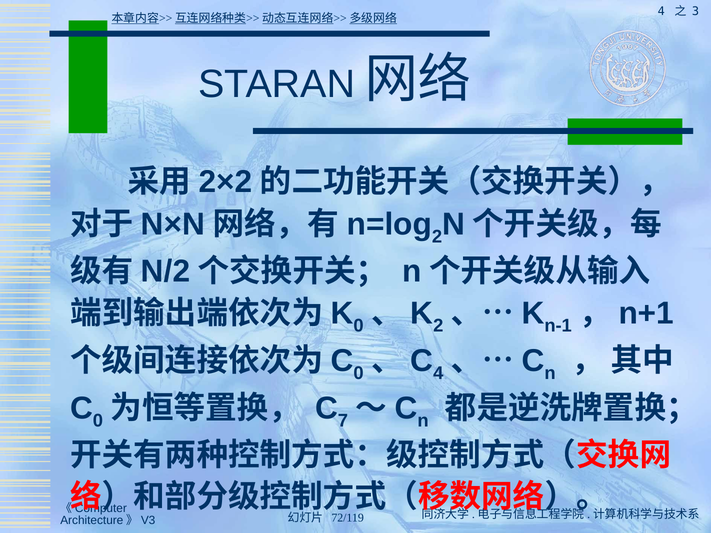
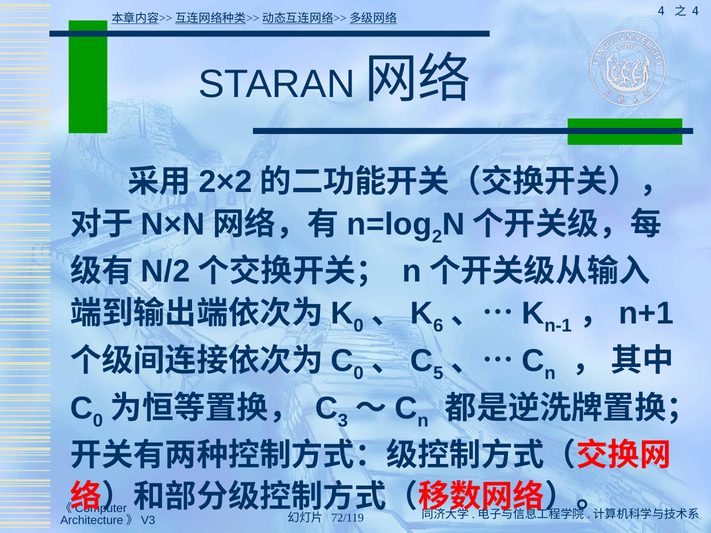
3: 3 -> 4 (696, 12)
2: 2 -> 6 (438, 326)
4: 4 -> 5 (438, 373)
7: 7 -> 3 (343, 421)
